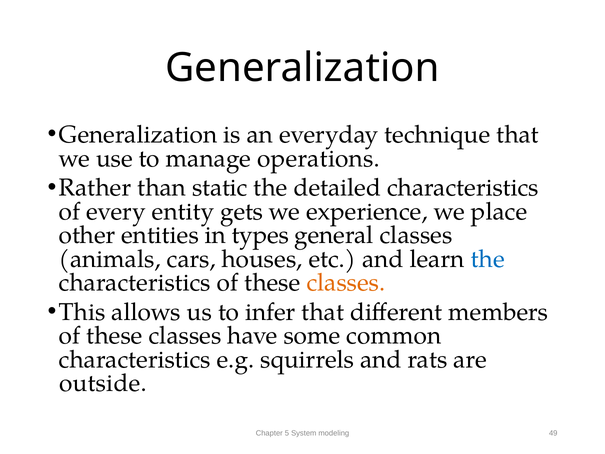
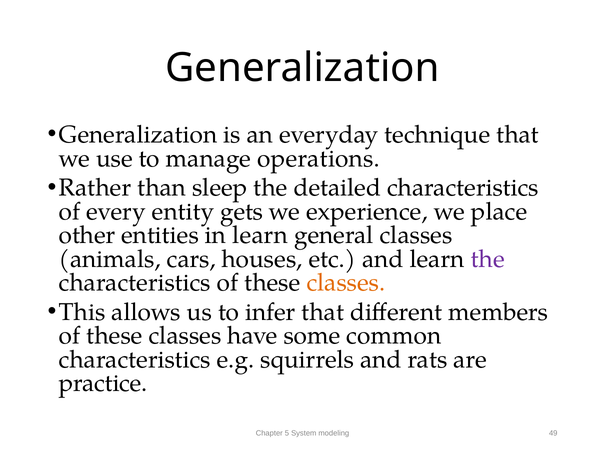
static: static -> sleep (220, 188)
in types: types -> learn (260, 235)
the colour: blue -> purple (488, 259)
outside: outside -> practice (103, 383)
